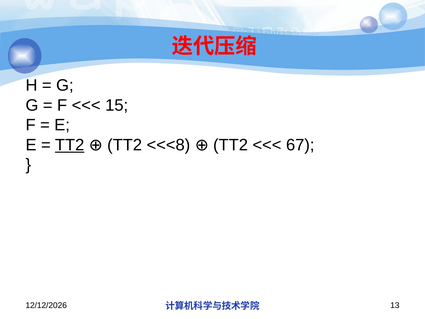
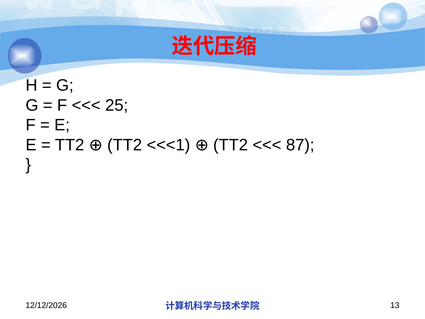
15: 15 -> 25 (117, 105)
TT2 underline: present -> none (70, 145)
<<<8: <<<8 -> <<<1 (168, 145)
67: 67 -> 87 (300, 145)
